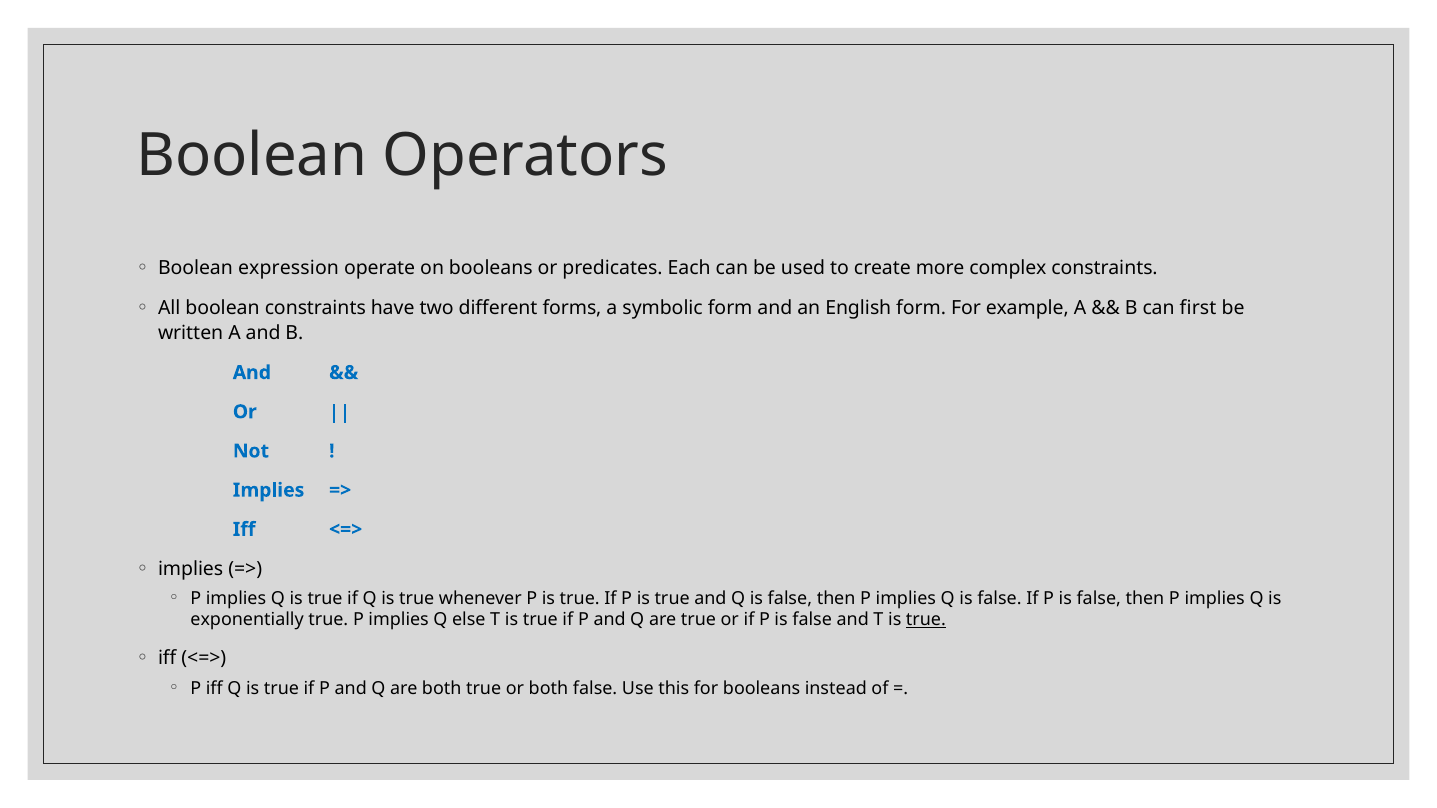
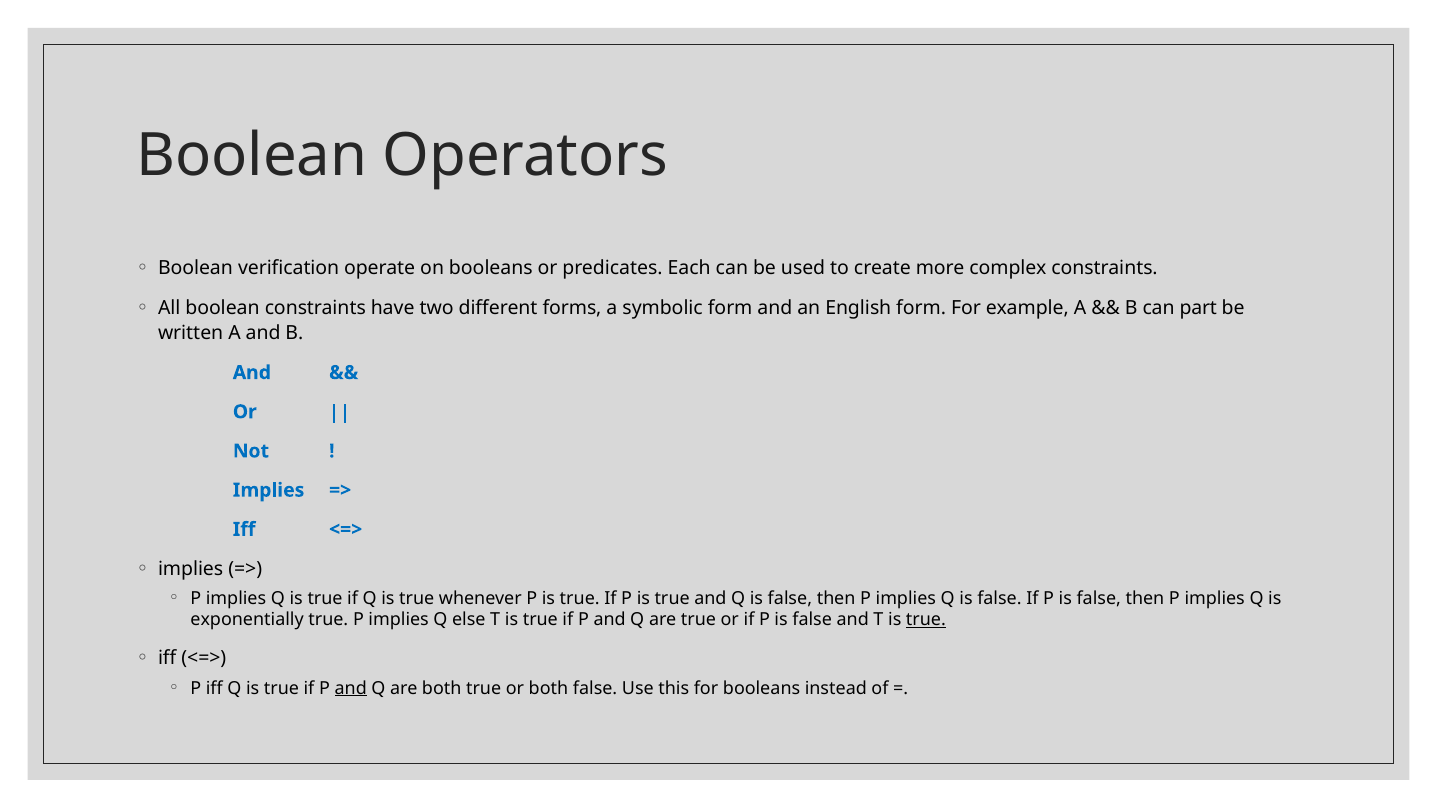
expression: expression -> verification (289, 269)
first: first -> part (1198, 308)
and underline: none -> present (351, 688)
